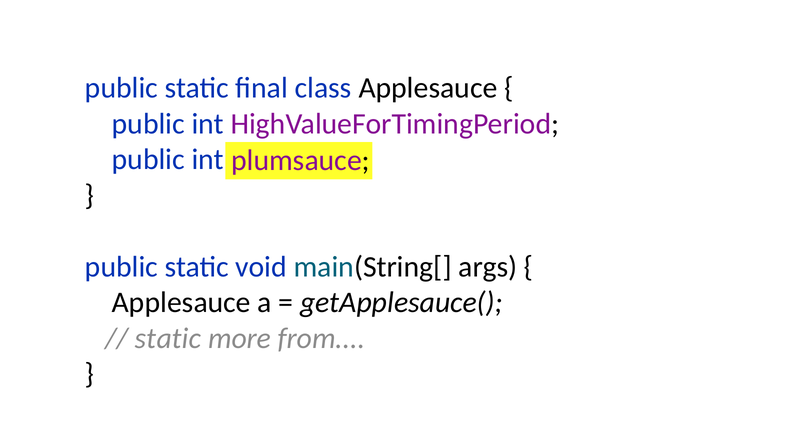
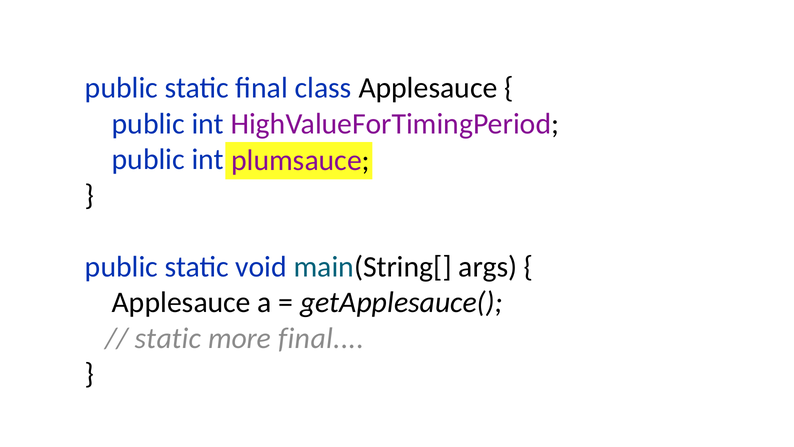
more from: from -> final (321, 338)
